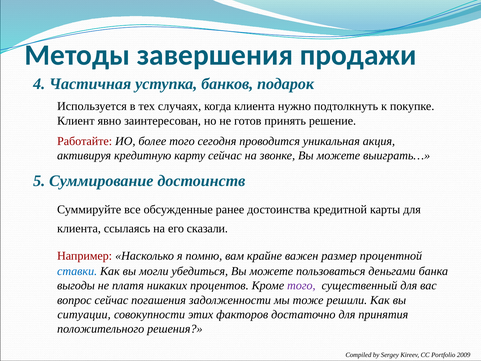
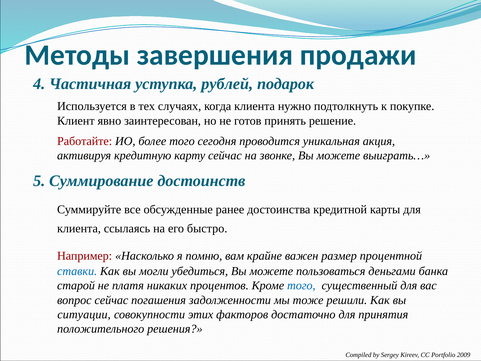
банков: банков -> рублей (227, 84)
сказали: сказали -> быстро (207, 229)
выгоды: выгоды -> старой (76, 285)
того colour: purple -> blue (301, 285)
